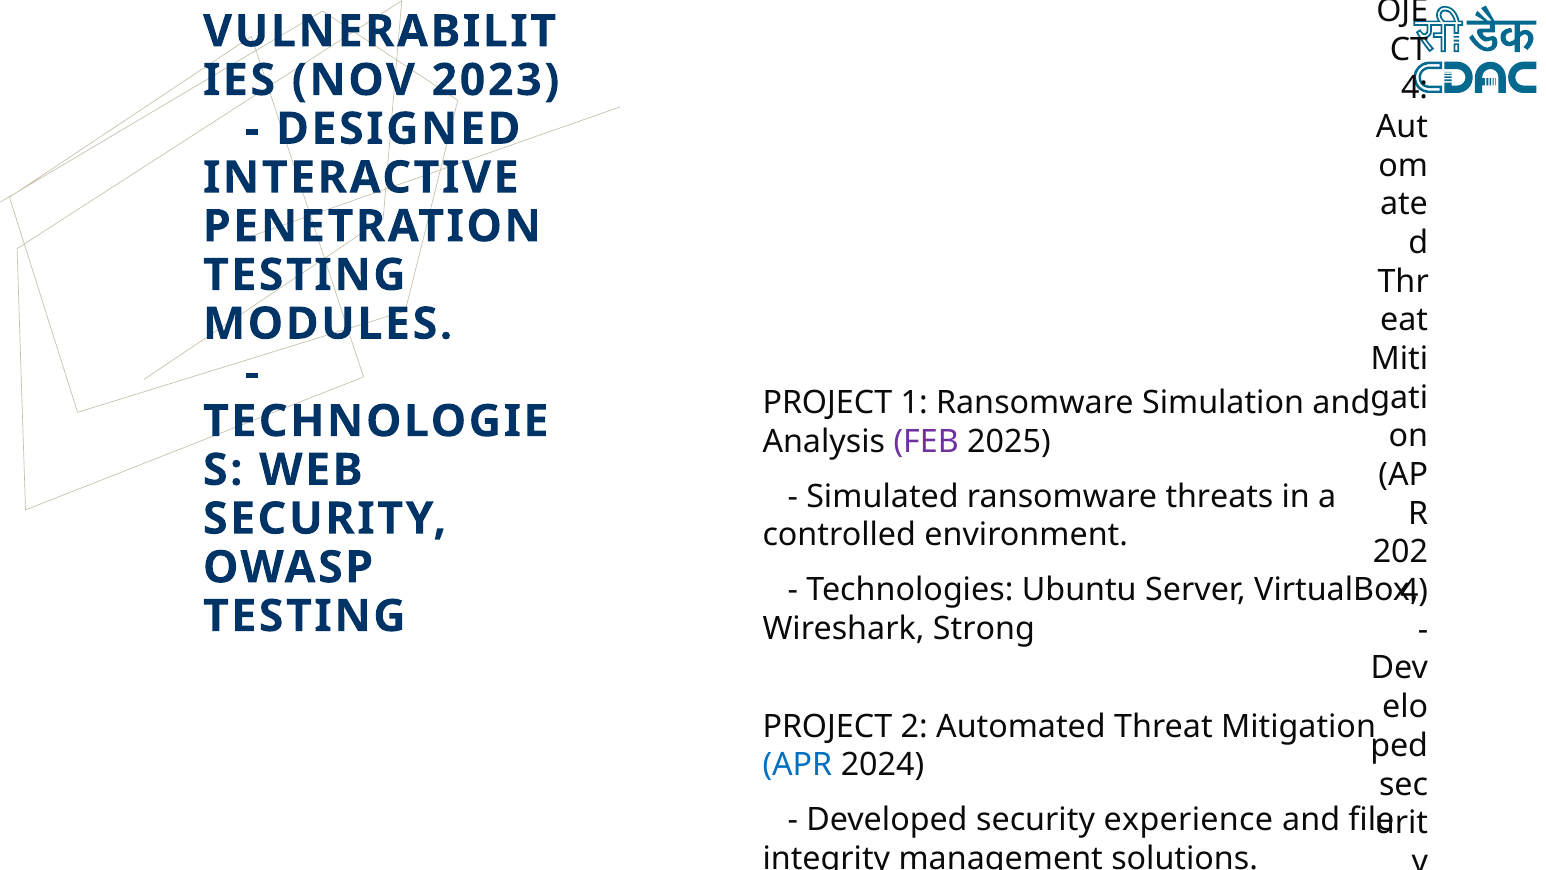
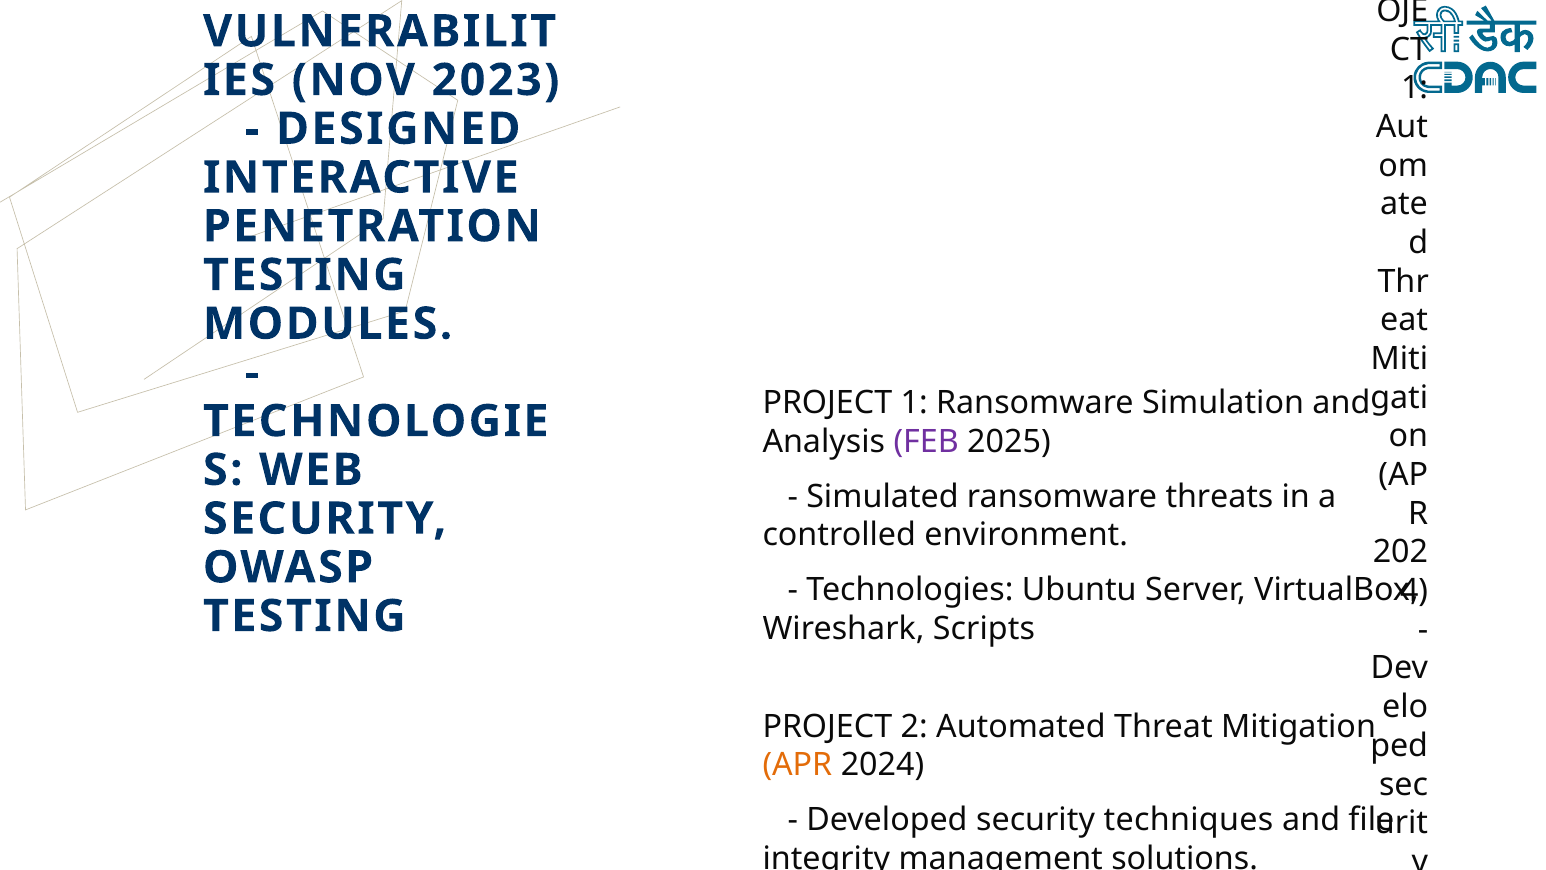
4: 4 -> 1 (1415, 88)
Wireshark Strong: Strong -> Scripts (984, 628)
APR colour: blue -> orange (797, 765)
experience: experience -> techniques (1188, 820)
